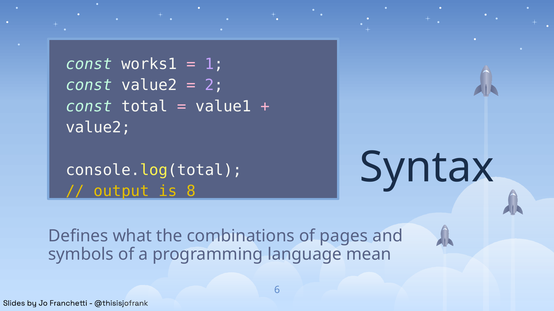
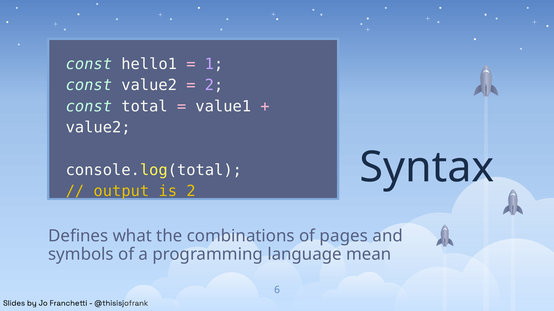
works1: works1 -> hello1 (149, 64)
is 8: 8 -> 2 (191, 192)
